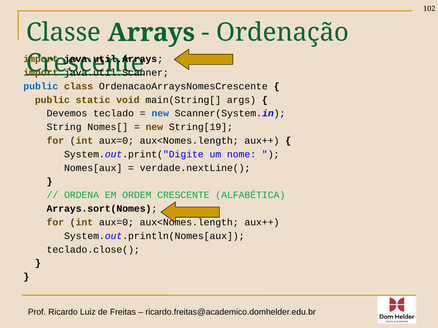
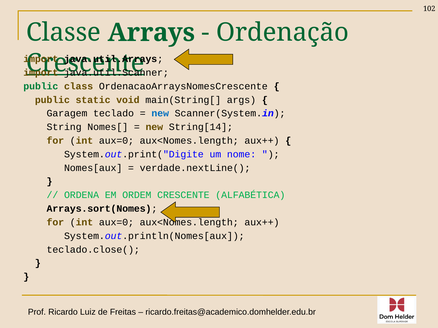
public colour: blue -> green (41, 86)
Devemos: Devemos -> Garagem (67, 114)
String[19: String[19 -> String[14 (201, 127)
